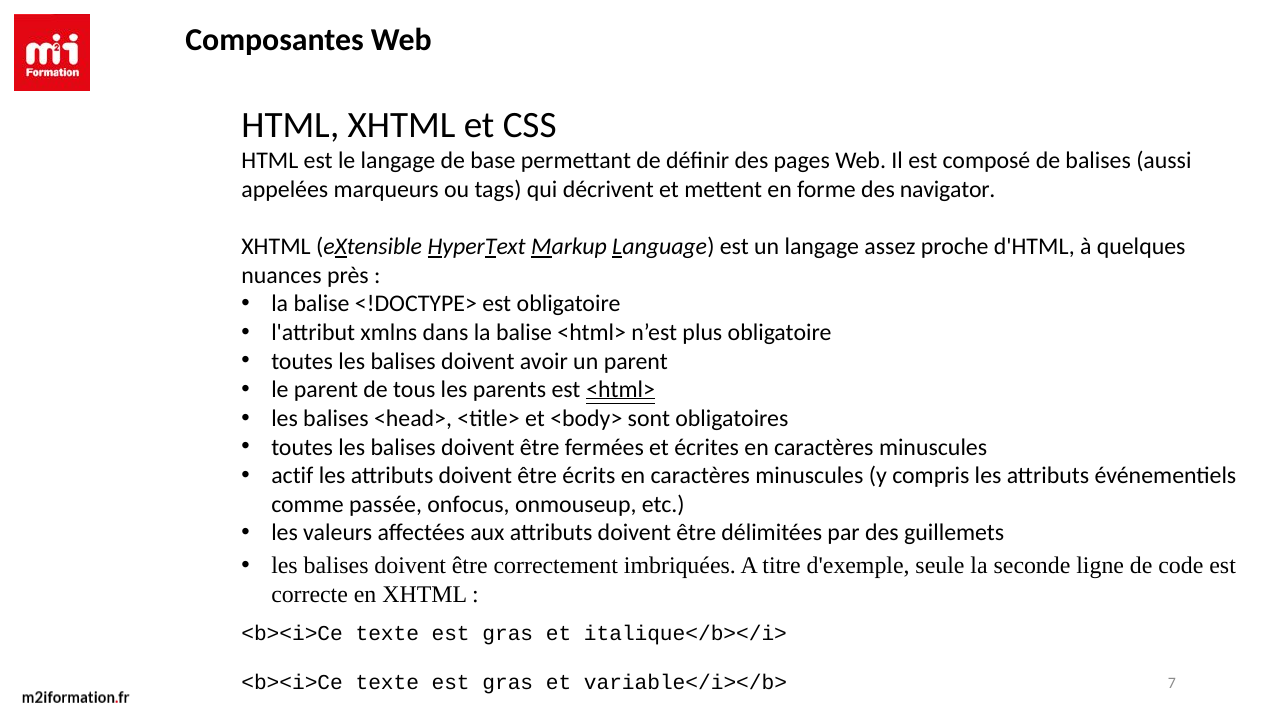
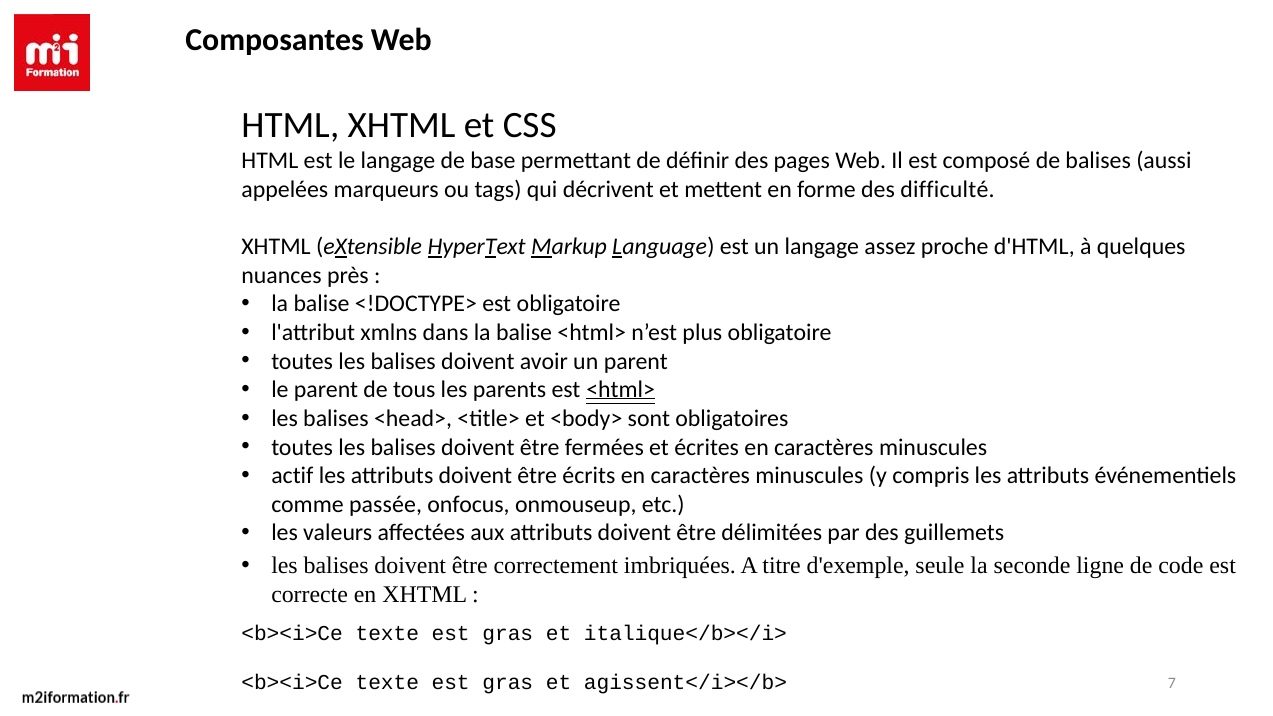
navigator: navigator -> difficulté (947, 189)
variable</i></b>: variable</i></b> -> agissent</i></b> (685, 683)
